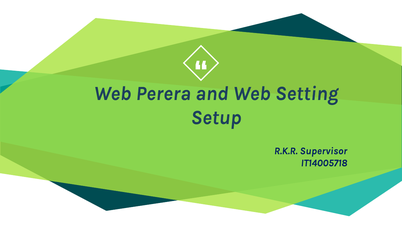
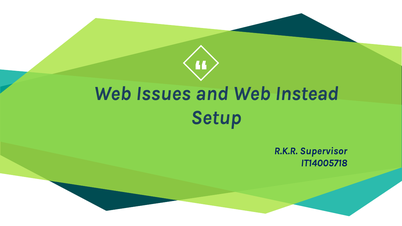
Perera: Perera -> Issues (163, 93)
Setting: Setting -> Instead (307, 93)
